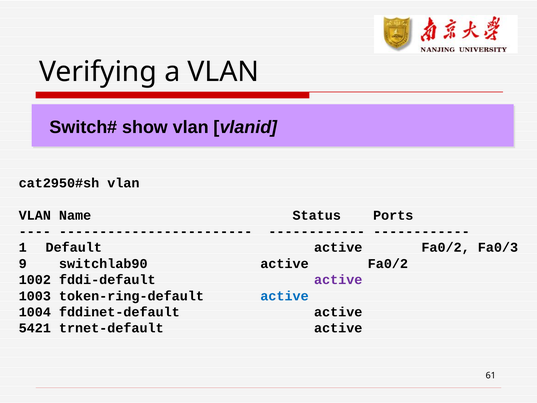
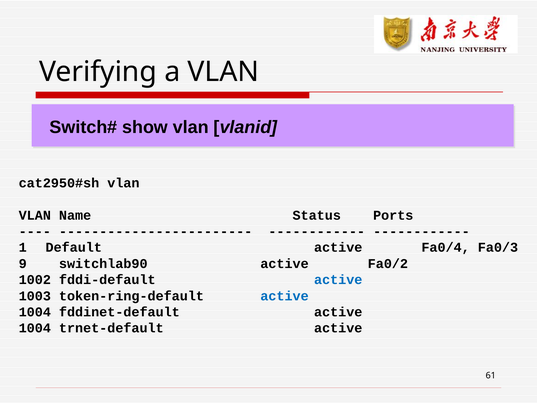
Default active Fa0/2: Fa0/2 -> Fa0/4 (446, 247)
active colour: purple -> blue (338, 280)
5421: 5421 -> 1004 (35, 328)
